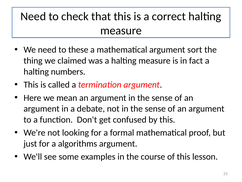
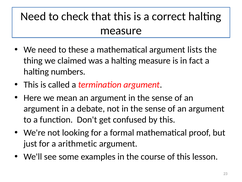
sort: sort -> lists (195, 50)
algorithms: algorithms -> arithmetic (78, 143)
